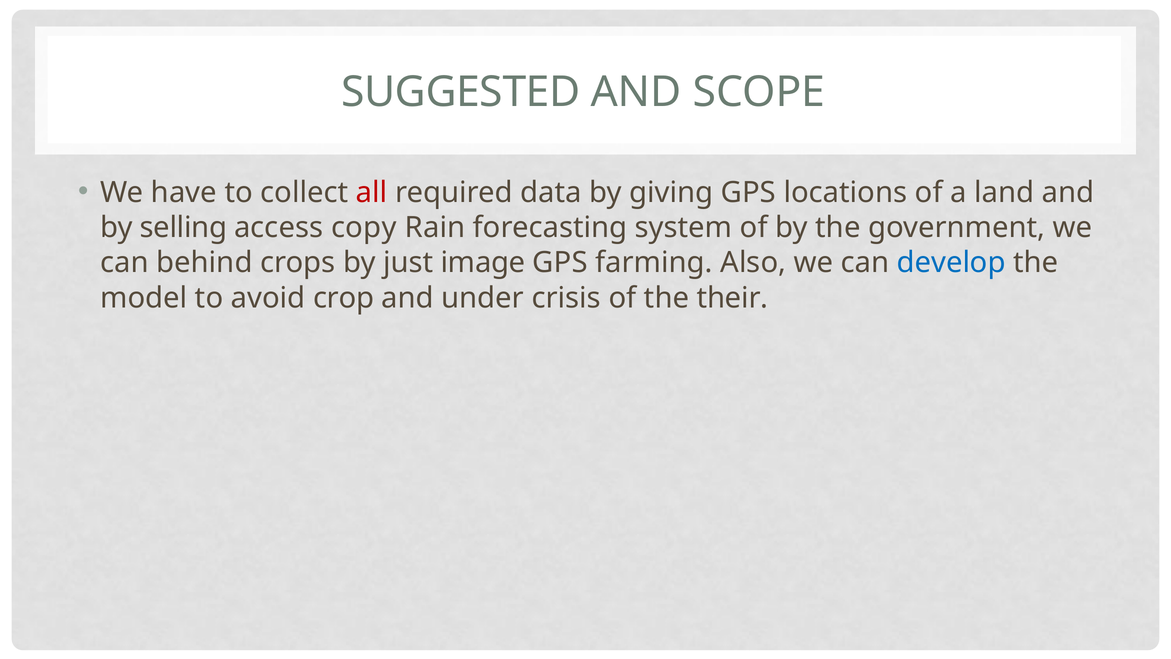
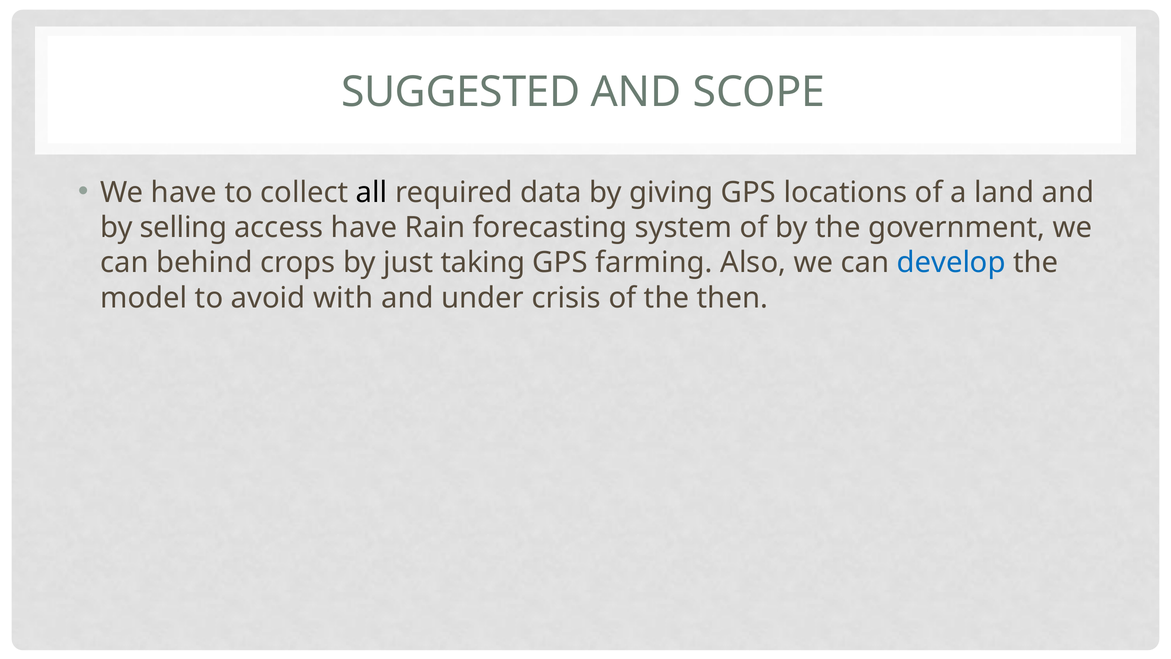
all colour: red -> black (372, 192)
access copy: copy -> have (364, 227)
image: image -> taking (483, 263)
crop: crop -> with (343, 298)
their: their -> then (732, 298)
